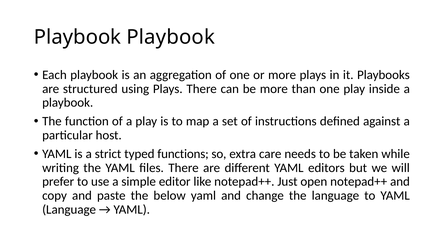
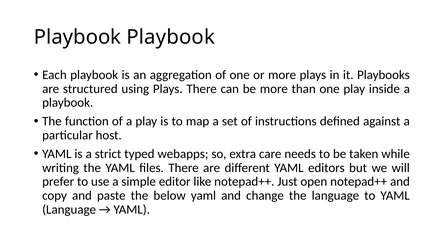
functions: functions -> webapps (183, 154)
